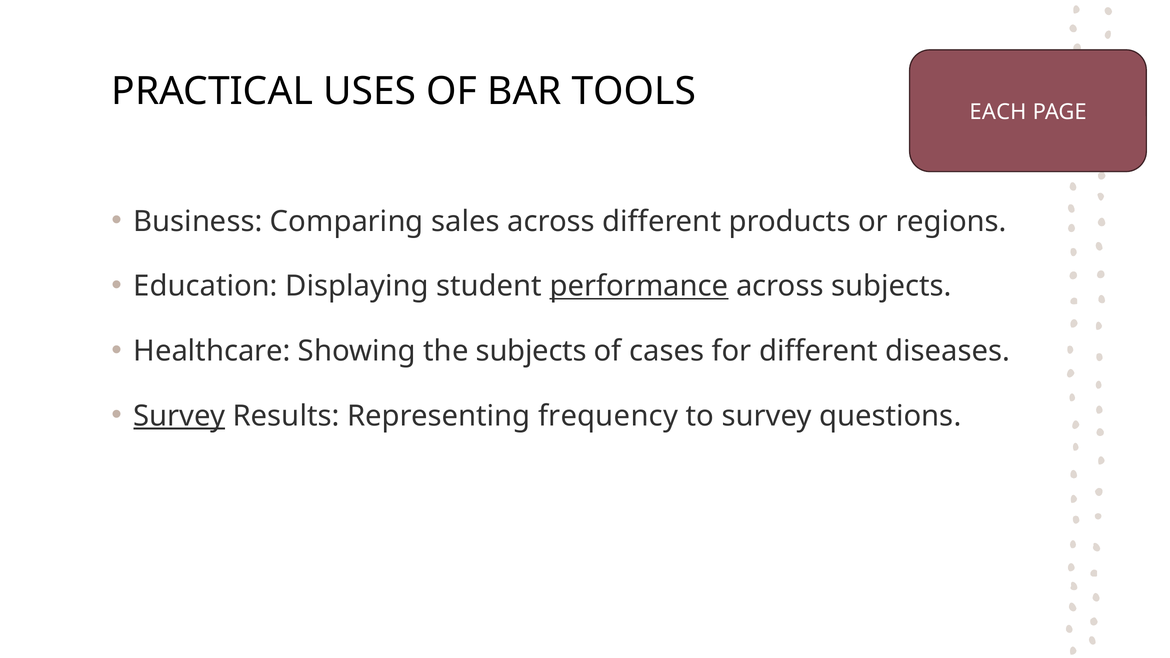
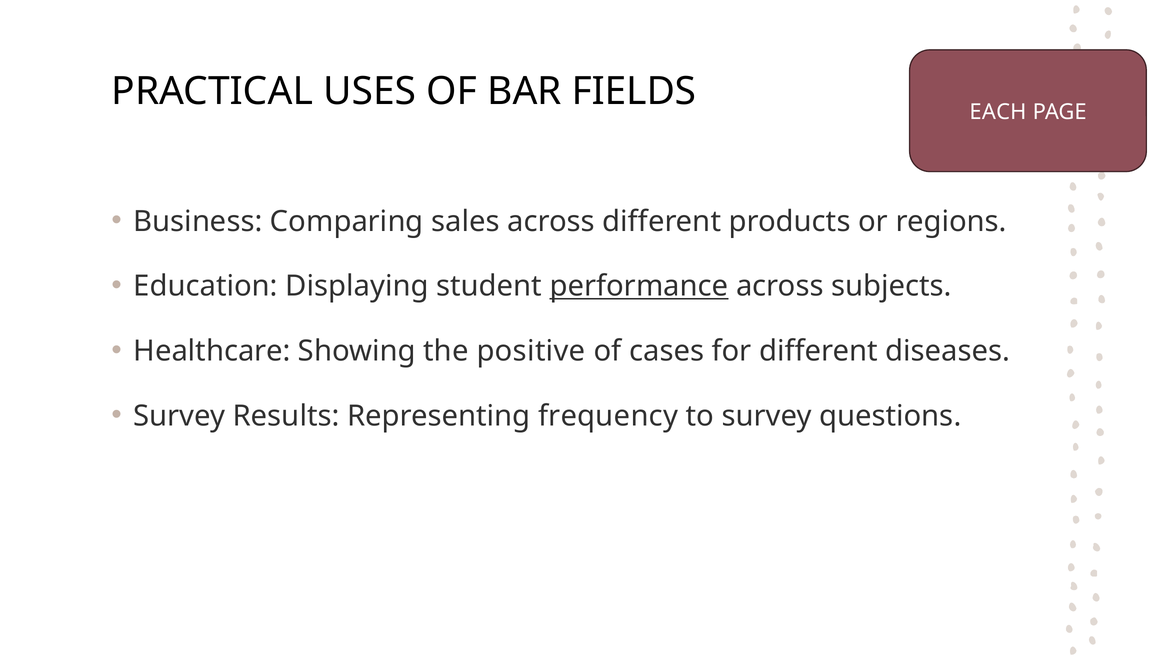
TOOLS: TOOLS -> FIELDS (634, 91)
the subjects: subjects -> positive (531, 351)
Survey underline: present -> none (179, 416)
